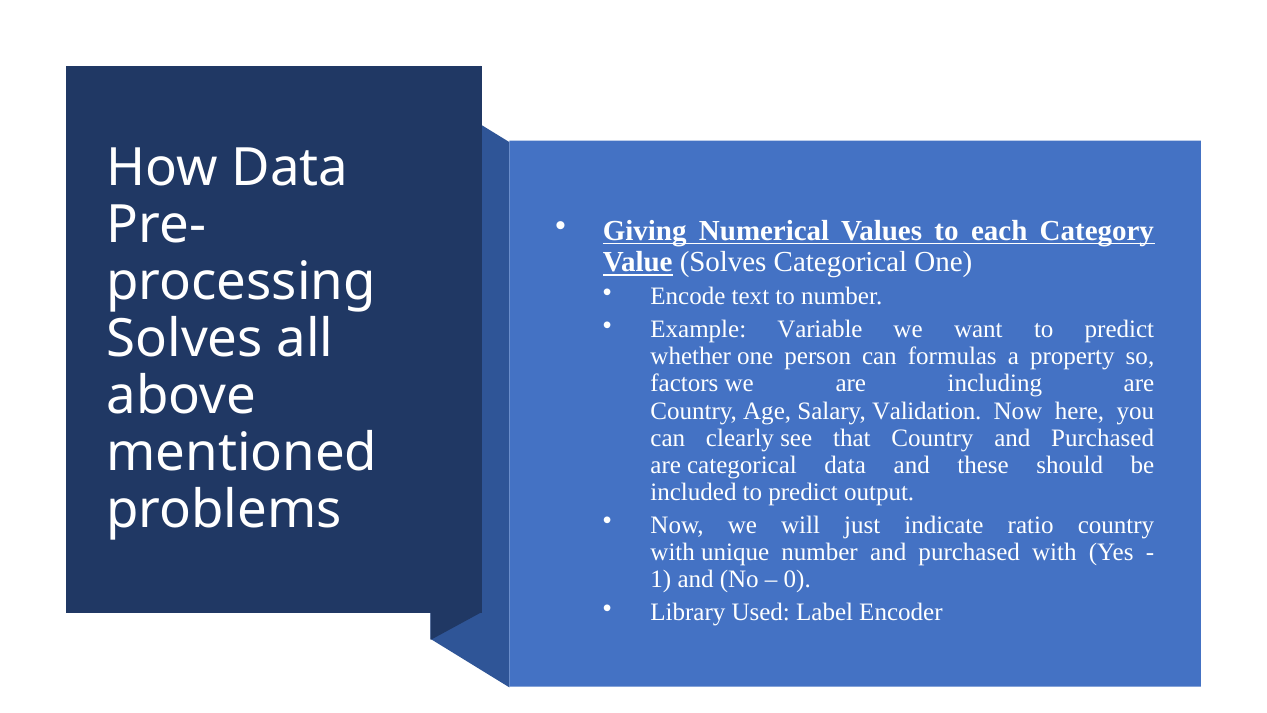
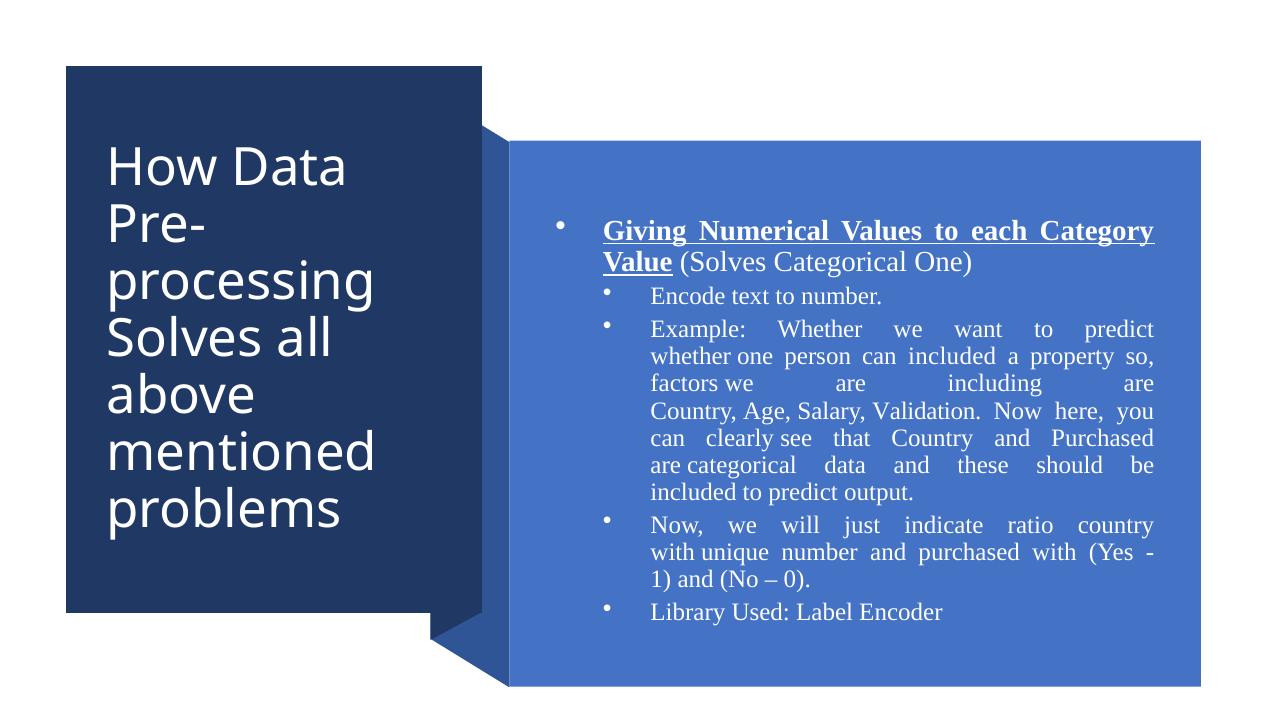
Example Variable: Variable -> Whether (820, 329)
can formulas: formulas -> included (952, 356)
